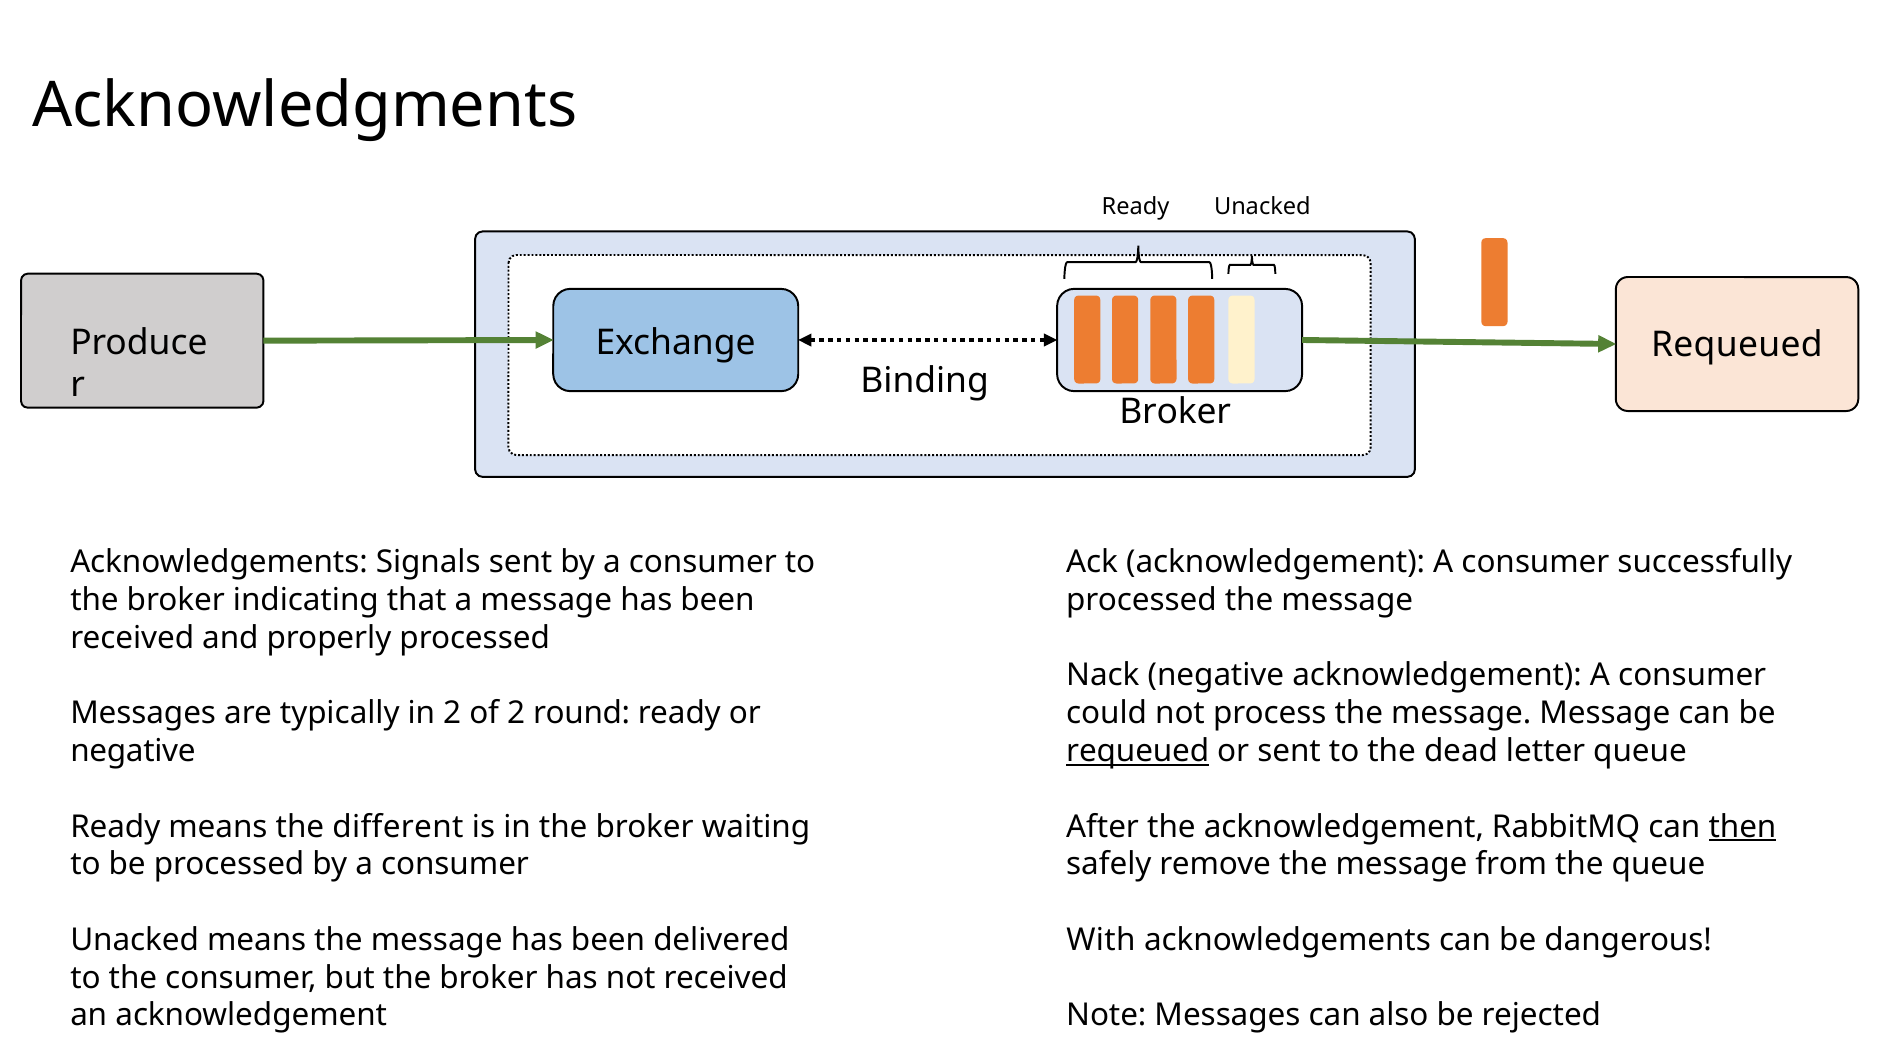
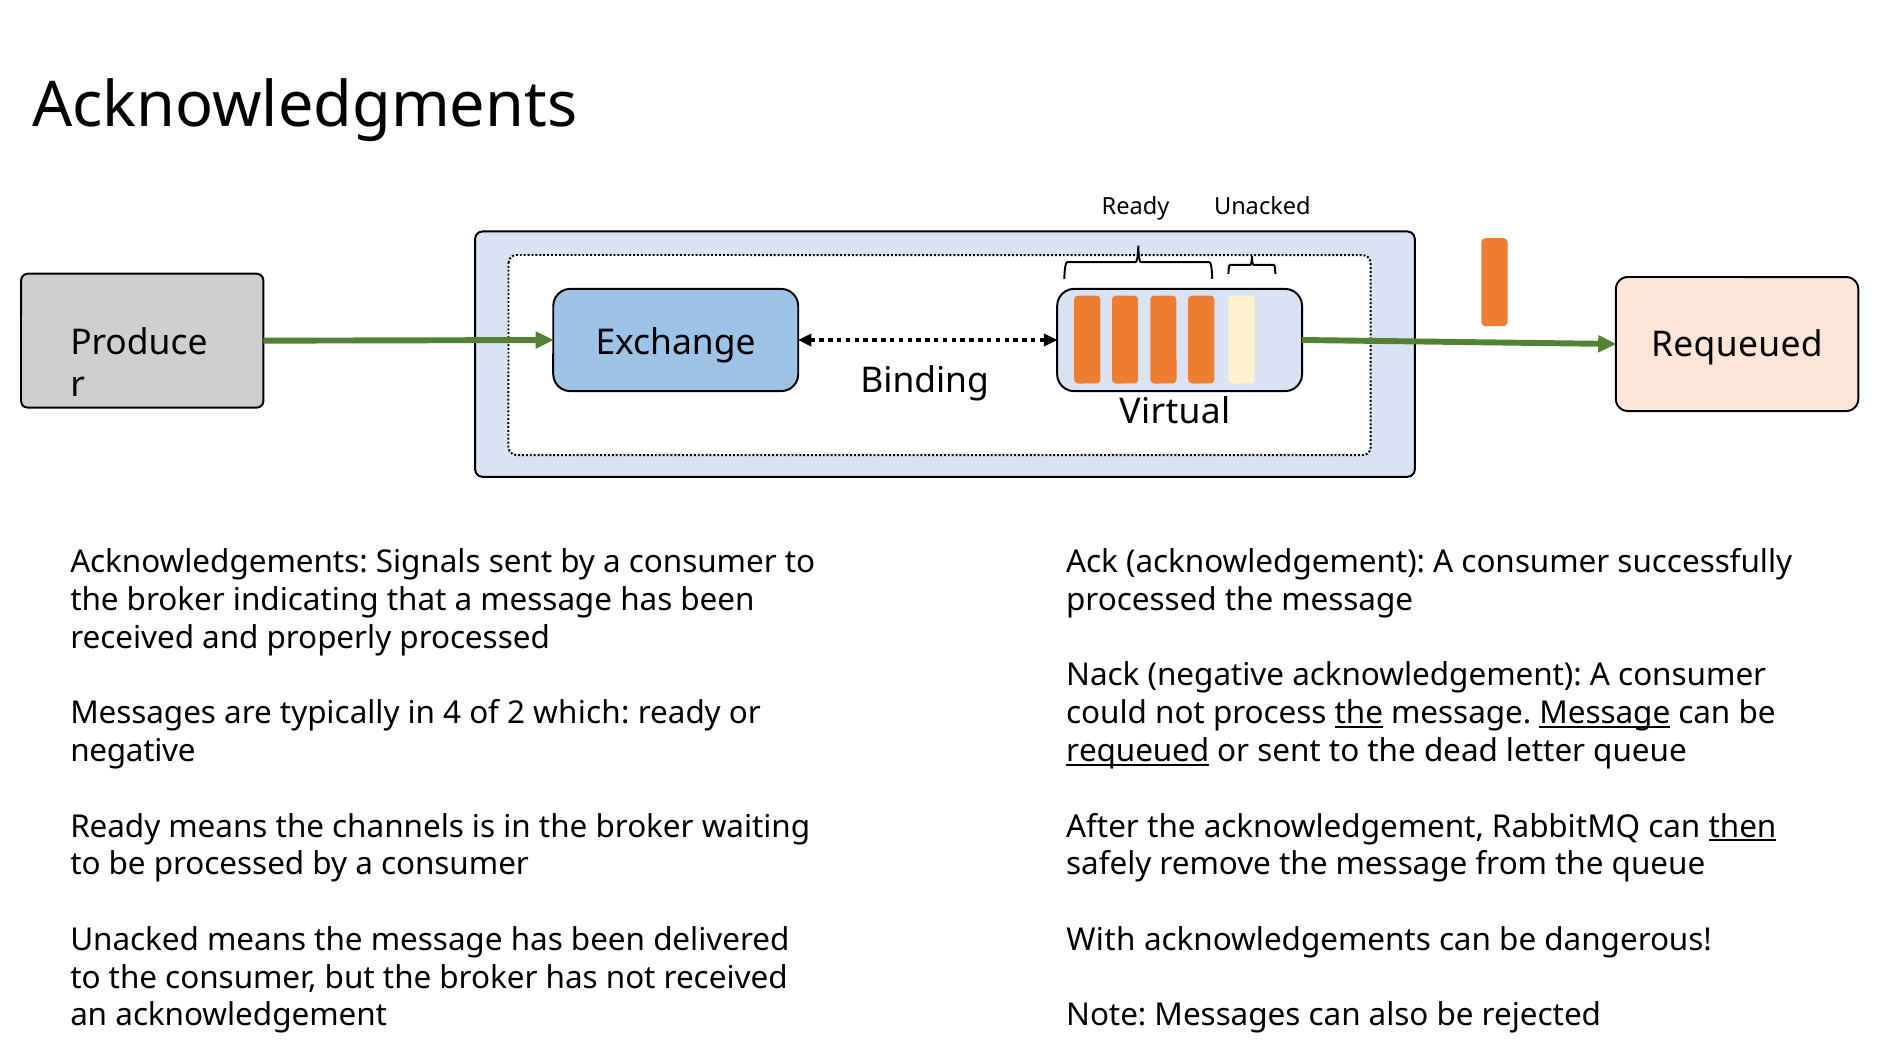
Broker: Broker -> Virtual (1175, 412)
in 2: 2 -> 4 (452, 713)
round: round -> which (581, 713)
the underline: none -> present (1359, 713)
Message underline: none -> present (1605, 713)
different: different -> channels (398, 827)
